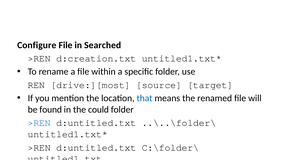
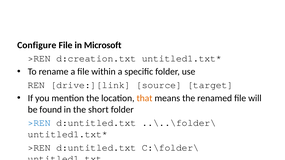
Searched: Searched -> Microsoft (103, 45)
drive:][most: drive:][most -> drive:][link (91, 85)
that colour: blue -> orange (145, 98)
could: could -> short (98, 110)
